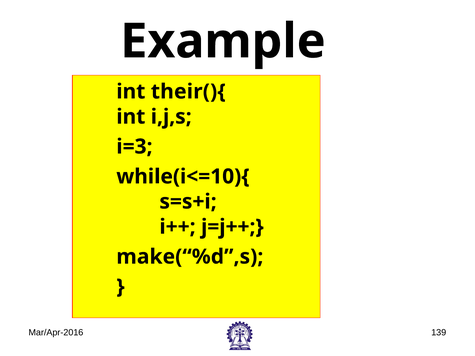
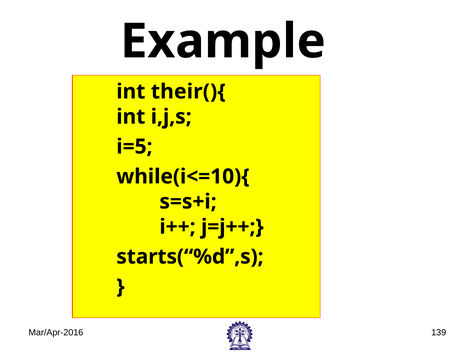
i=3: i=3 -> i=5 (134, 147)
make(“%d”,s: make(“%d”,s -> starts(“%d”,s (190, 257)
